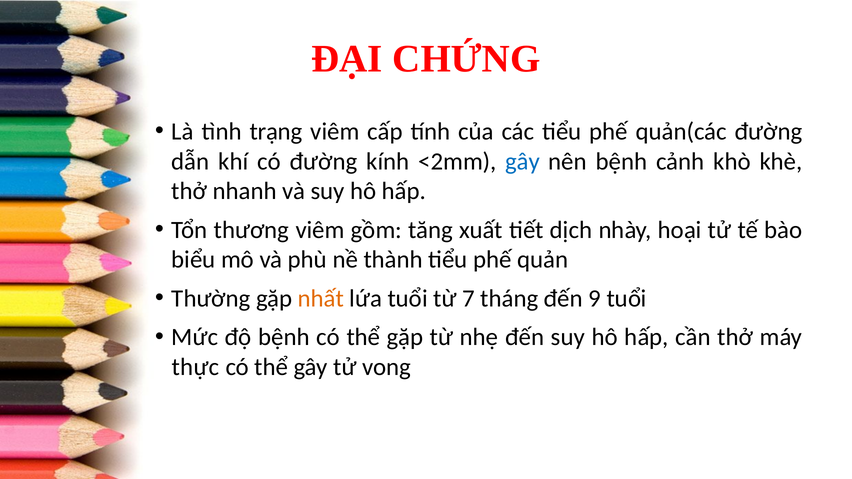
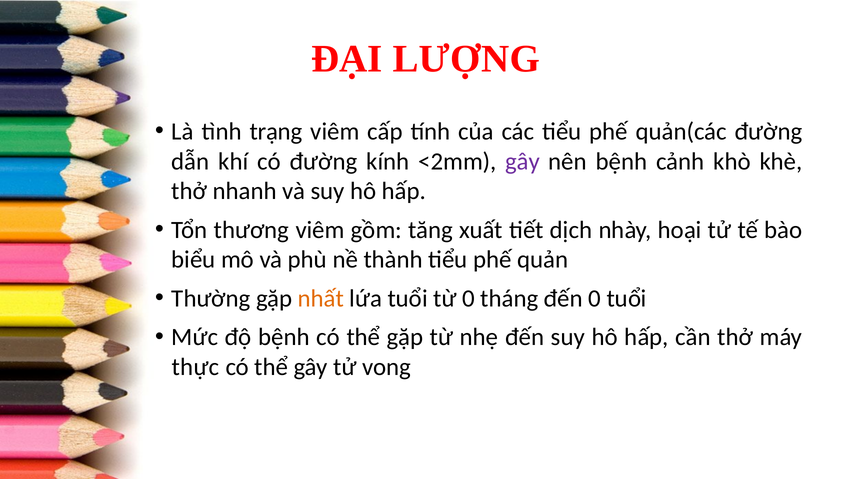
CHỨNG: CHỨNG -> LƯỢNG (466, 59)
gây colour: blue -> purple (523, 162)
từ 7: 7 -> 0 (468, 299)
đến 9: 9 -> 0 (595, 299)
